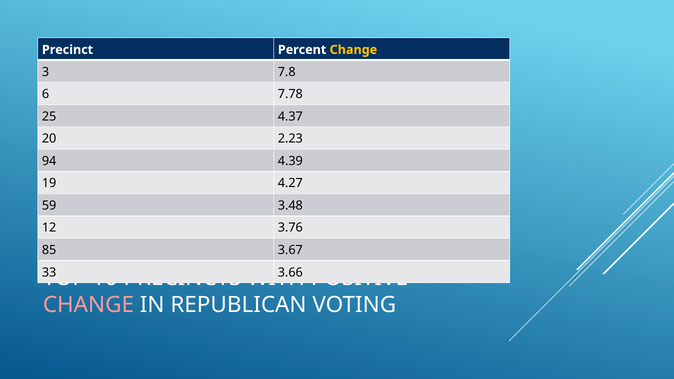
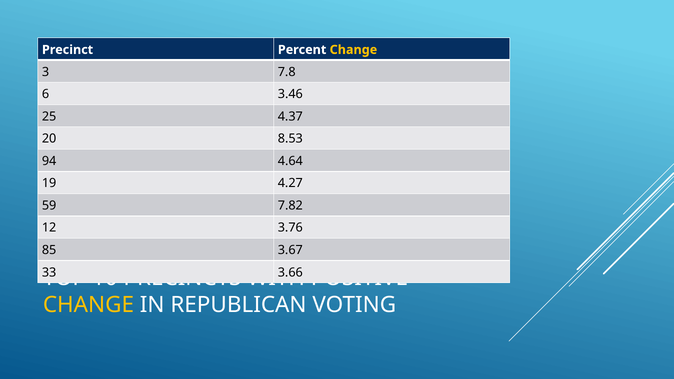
7.78: 7.78 -> 3.46 (290, 94)
2.23: 2.23 -> 8.53 (290, 139)
4.39: 4.39 -> 4.64 (290, 161)
3.48: 3.48 -> 7.82 (290, 206)
CHANGE colour: pink -> yellow (88, 305)
